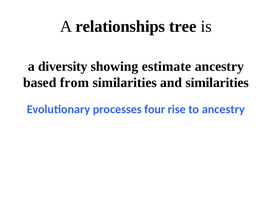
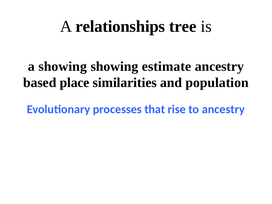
a diversity: diversity -> showing (63, 66)
from: from -> place (75, 83)
and similarities: similarities -> population (217, 83)
four: four -> that (155, 109)
